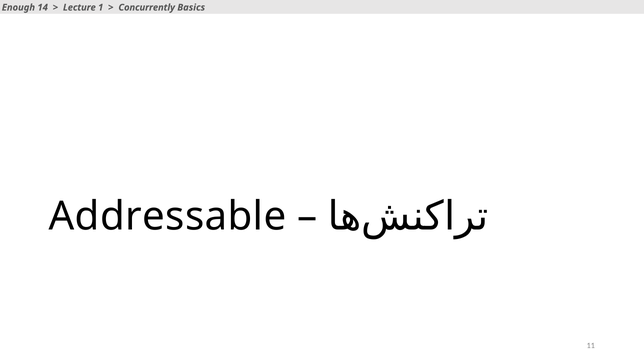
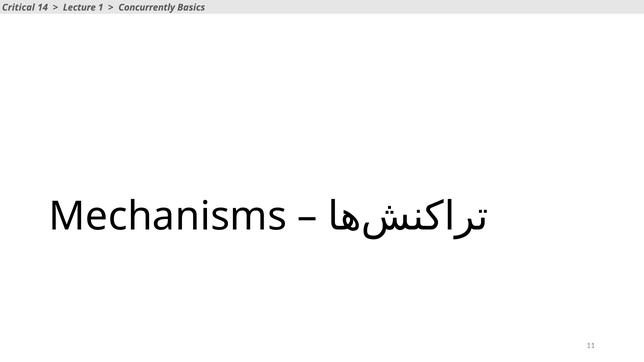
Enough: Enough -> Critical (18, 7)
Addressable: Addressable -> Mechanisms (168, 217)
